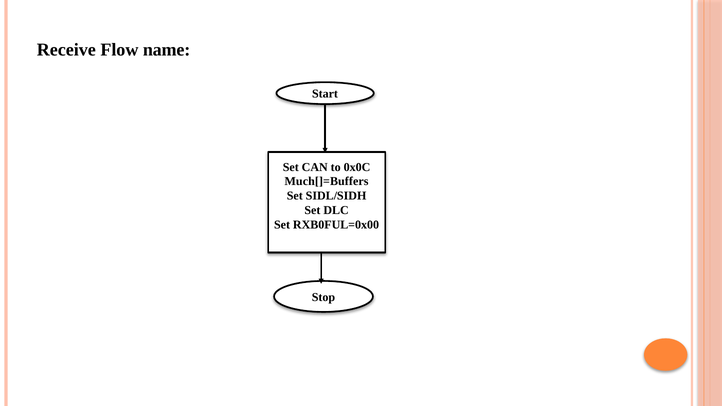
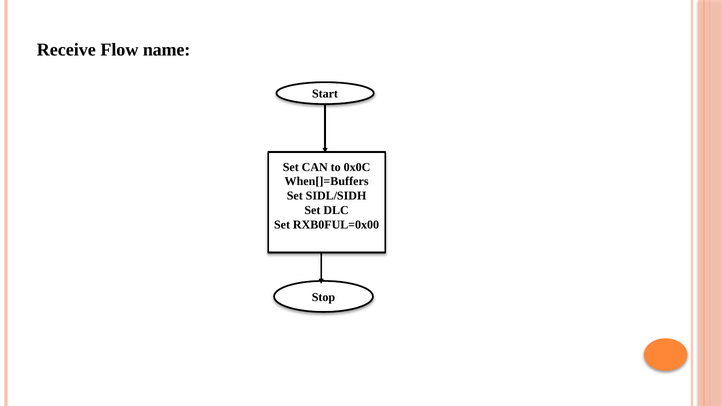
Much[]=Buffers: Much[]=Buffers -> When[]=Buffers (327, 182)
